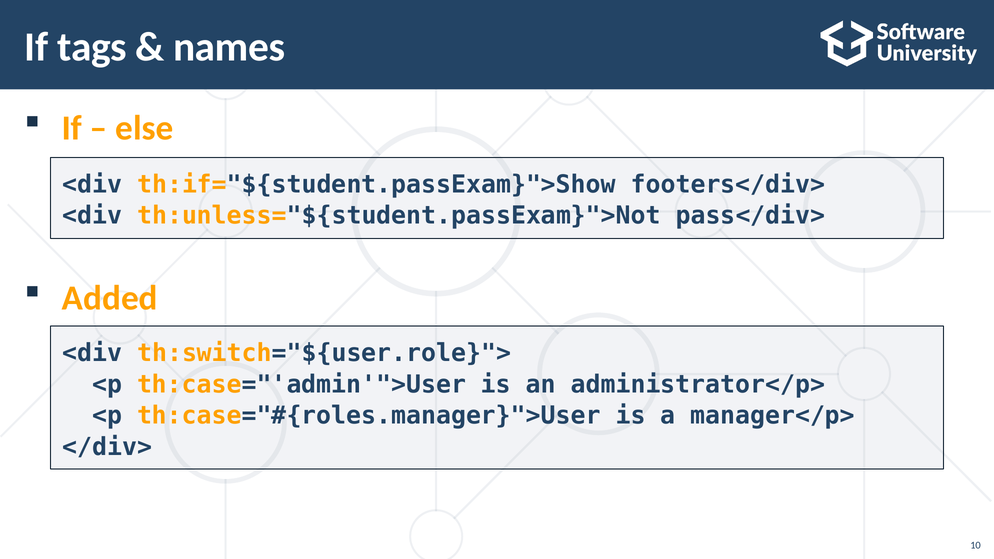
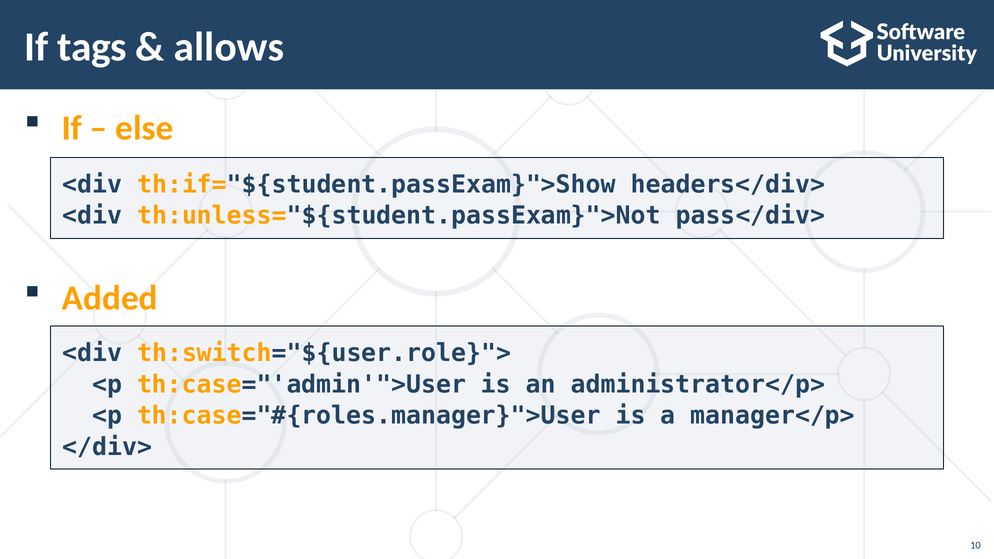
names: names -> allows (229, 47)
footers</div>: footers</div> -> headers</div> (728, 184)
